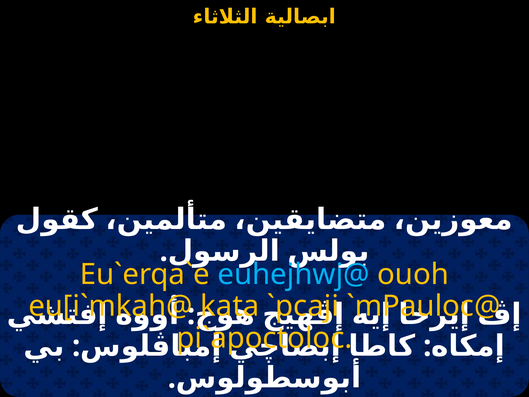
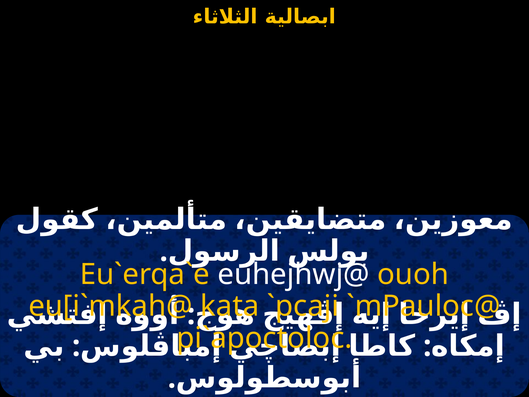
euhejhwj@ colour: light blue -> white (294, 274)
